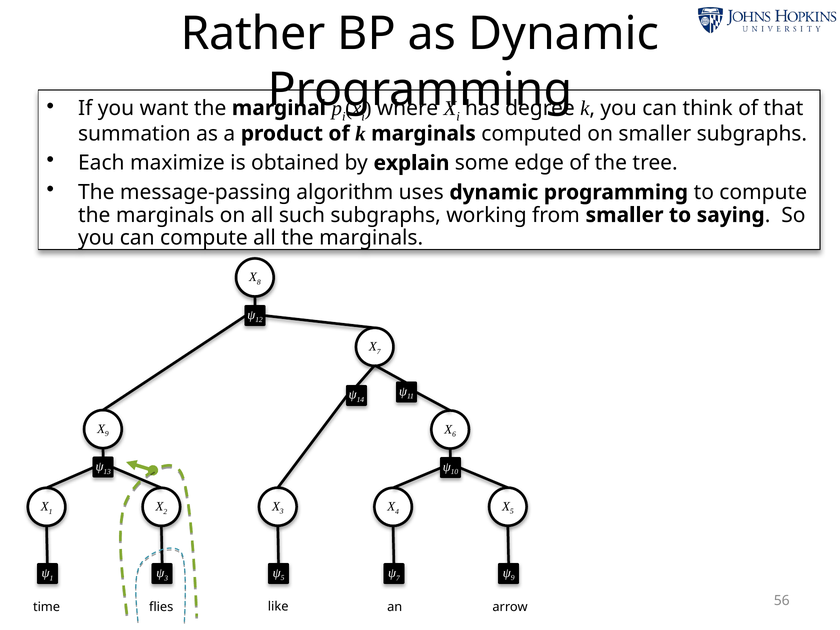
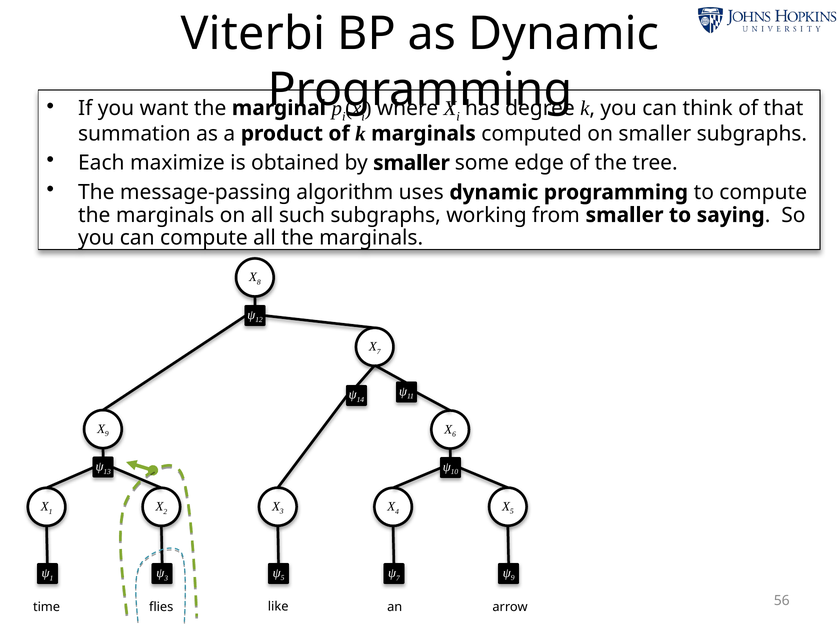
Rather: Rather -> Viterbi (253, 34)
by explain: explain -> smaller (412, 163)
